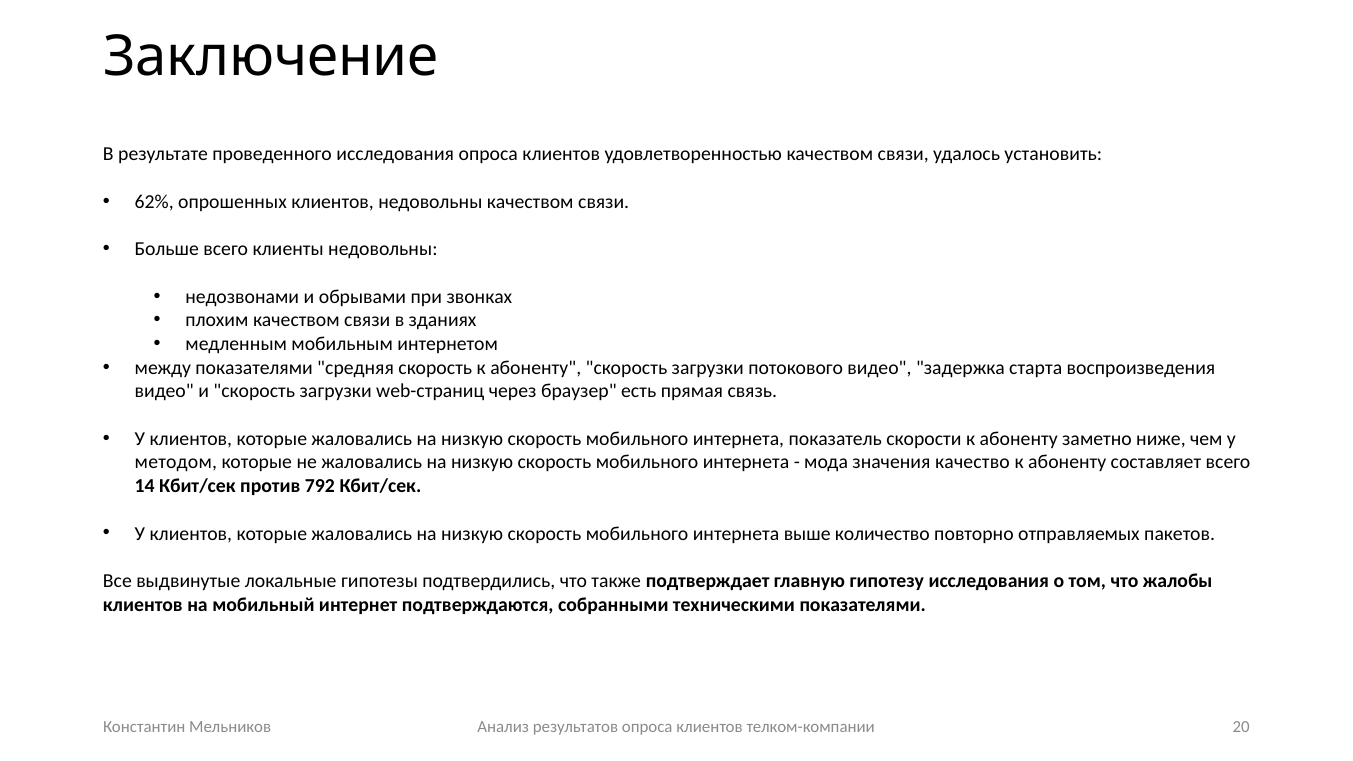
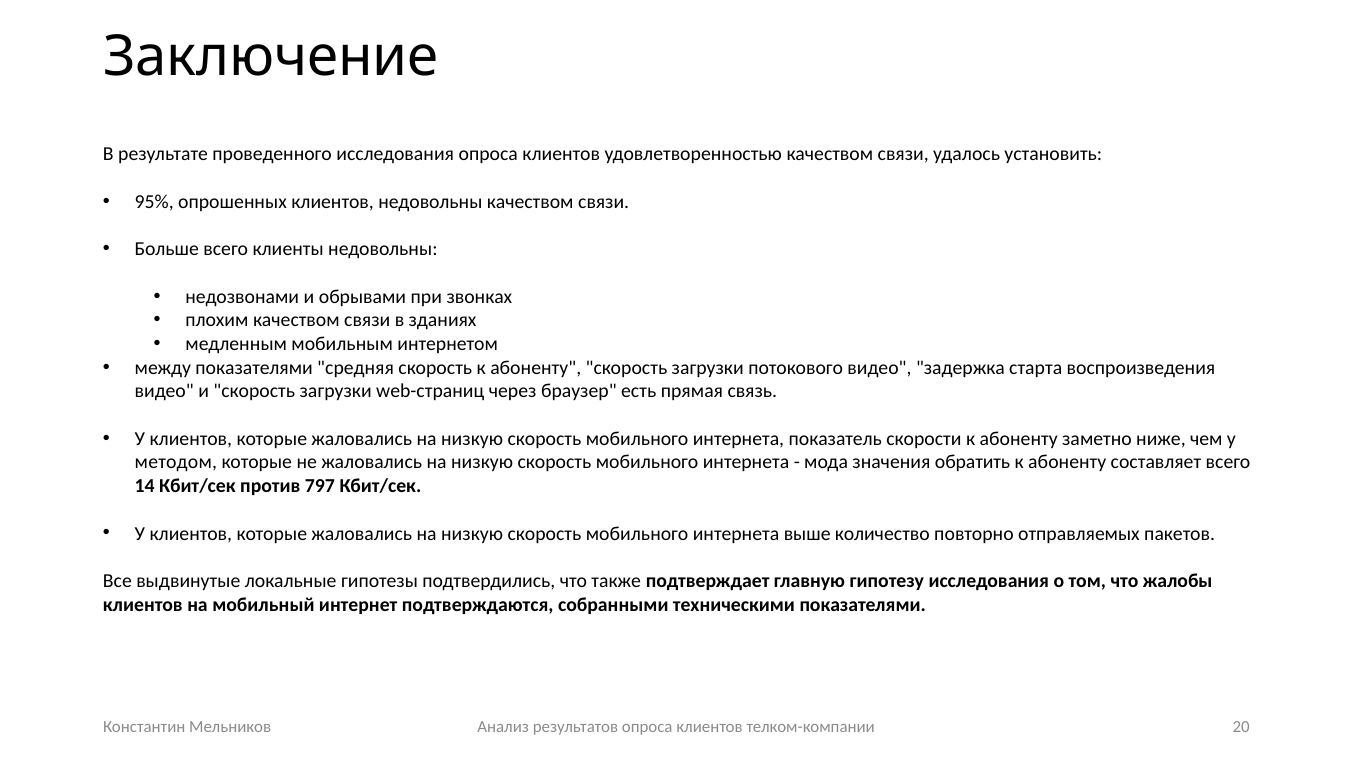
62%: 62% -> 95% (154, 202)
качество: качество -> обратить (973, 462)
792: 792 -> 797 (320, 486)
